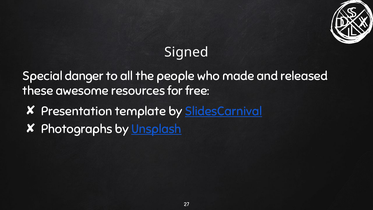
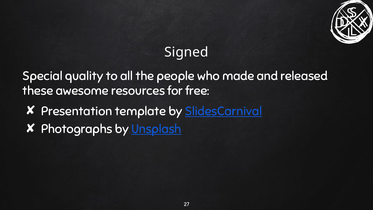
danger: danger -> quality (84, 76)
